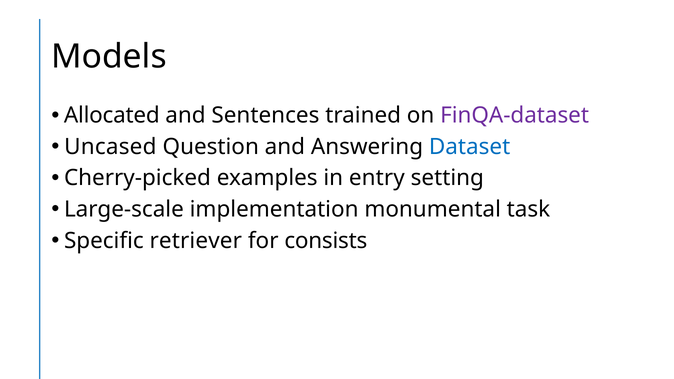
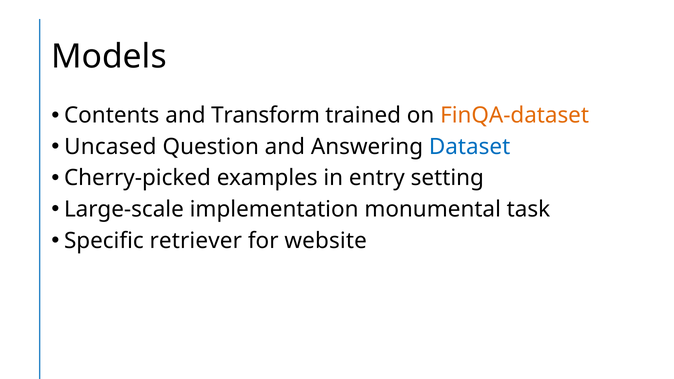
Allocated: Allocated -> Contents (112, 115)
Sentences: Sentences -> Transform (266, 115)
FinQA-dataset colour: purple -> orange (515, 115)
consists: consists -> website (326, 241)
